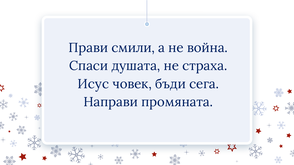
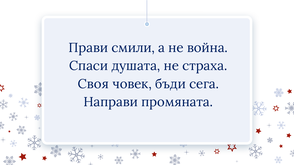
Исус: Исус -> Своя (93, 84)
